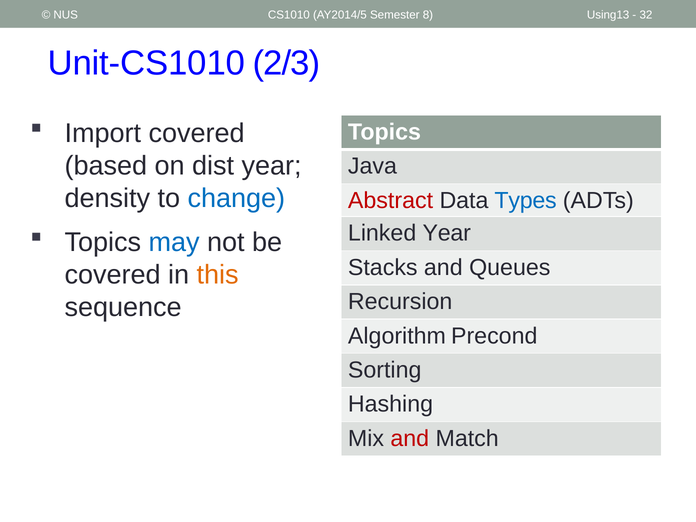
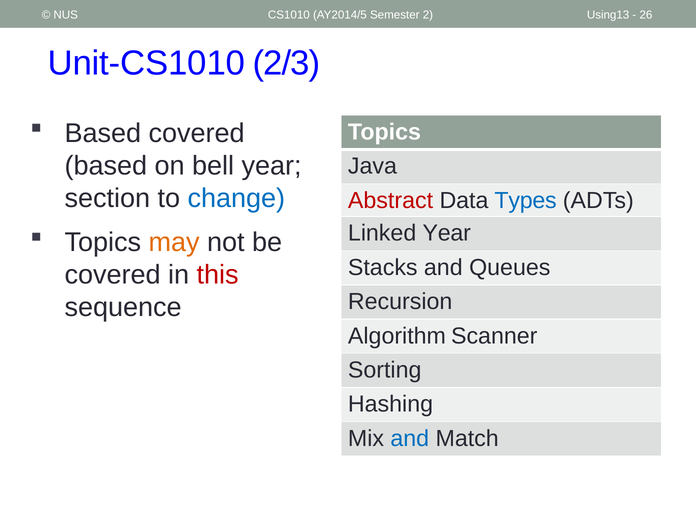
8: 8 -> 2 (428, 15)
32: 32 -> 26 (646, 15)
Import: Import -> Based (103, 133)
dist: dist -> bell (213, 166)
density: density -> section (108, 198)
may colour: blue -> orange (174, 242)
this colour: orange -> red (218, 275)
Precond: Precond -> Scanner (494, 336)
and colour: red -> blue (410, 439)
